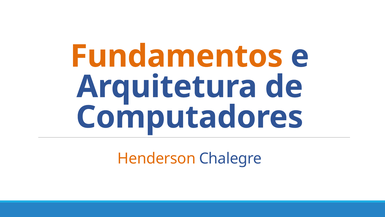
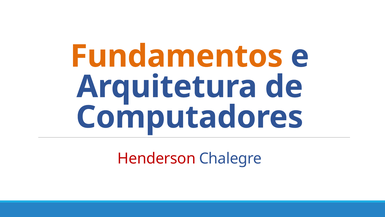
Henderson colour: orange -> red (157, 158)
